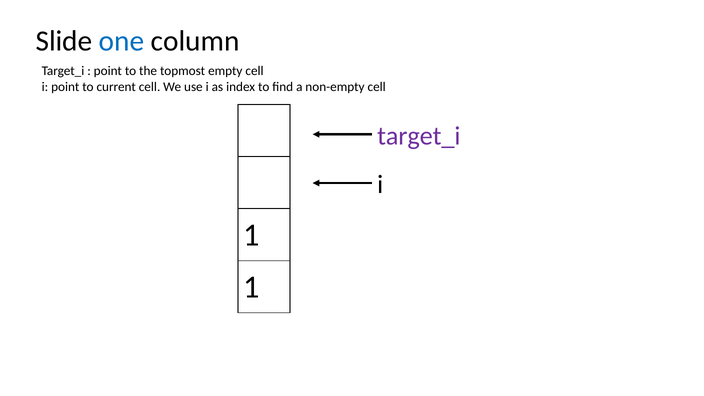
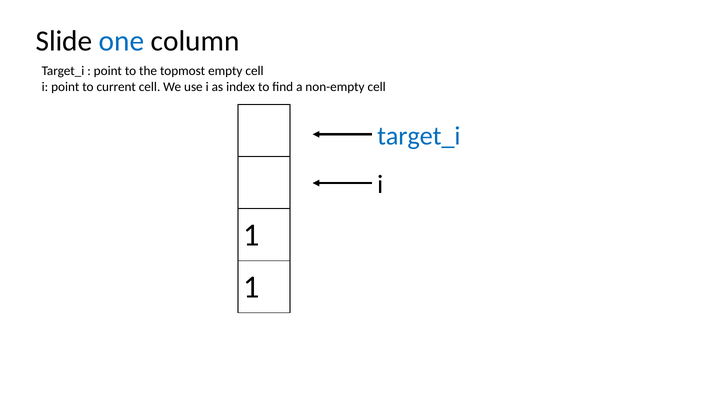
target_i colour: purple -> blue (419, 136)
